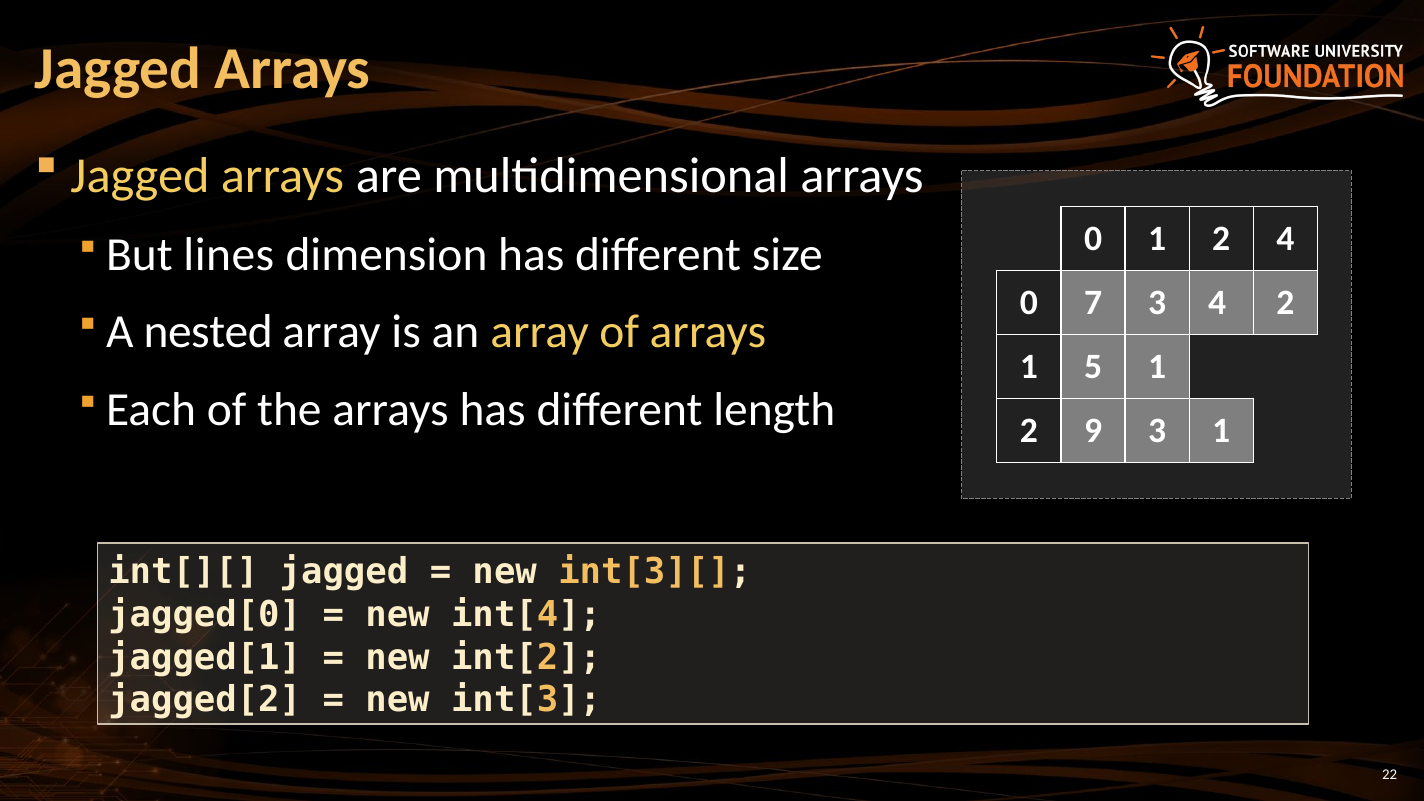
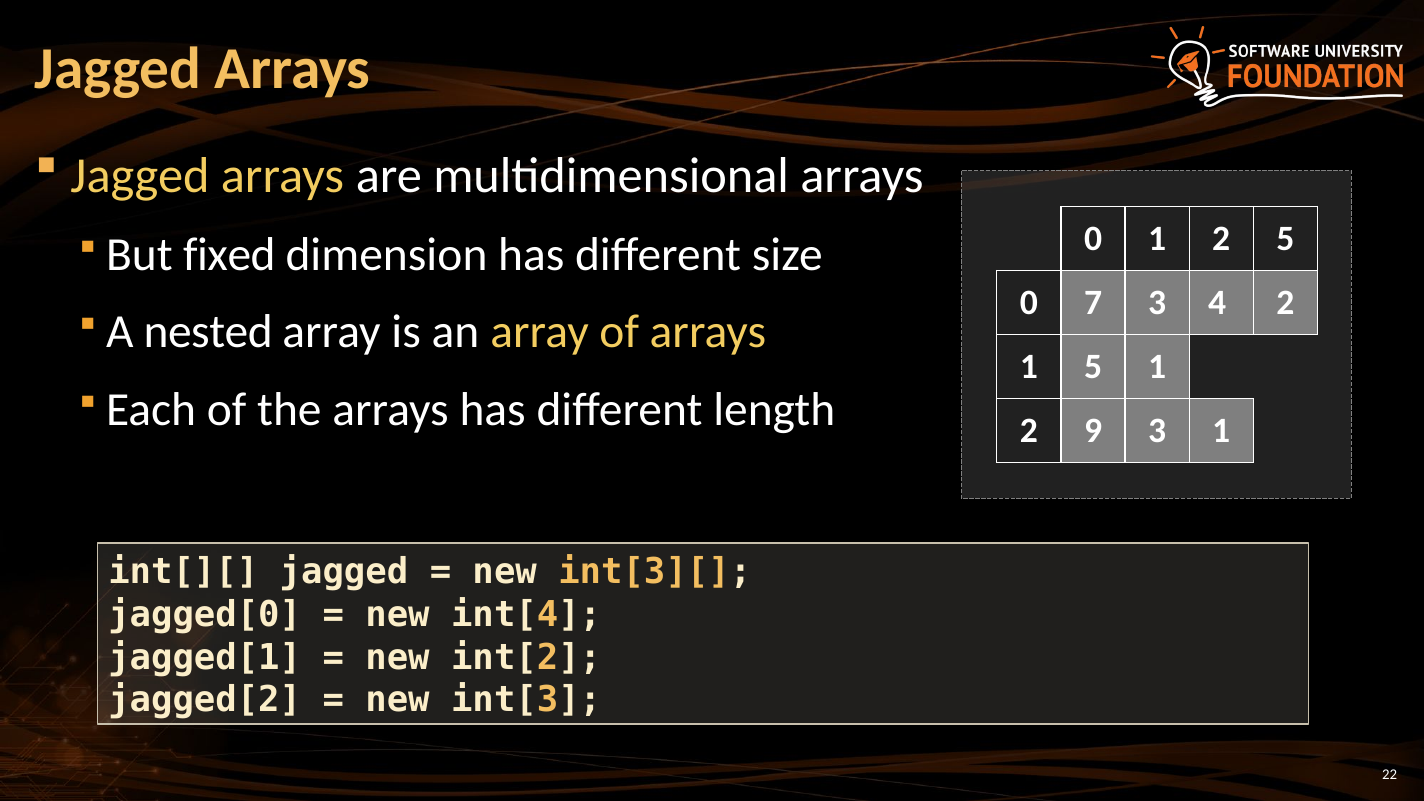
2 4: 4 -> 5 (1285, 239)
lines: lines -> fixed (229, 255)
